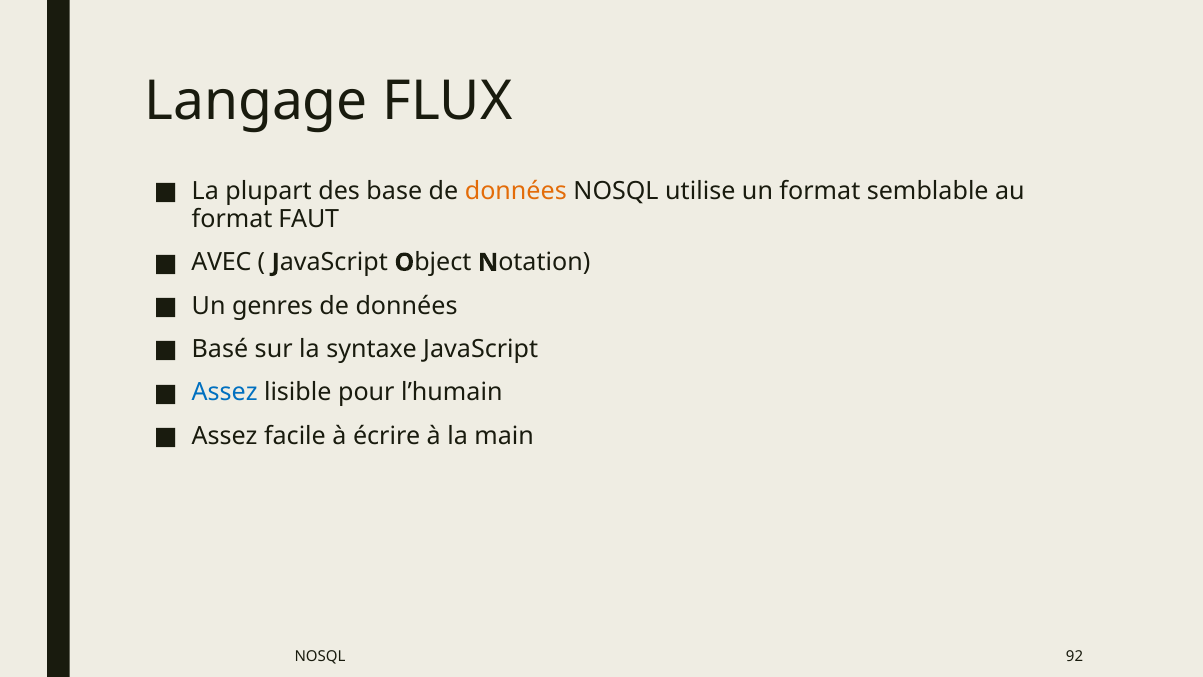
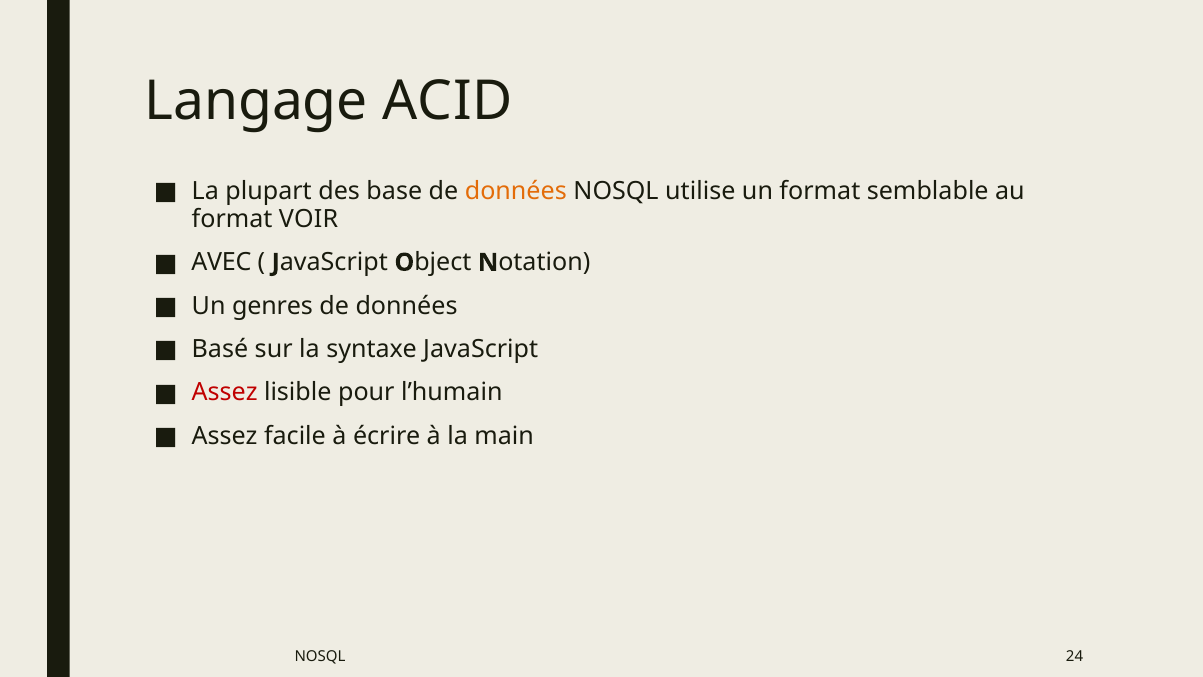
FLUX: FLUX -> ACID (447, 101)
FAUT: FAUT -> VOIR (309, 219)
Assez colour: blue -> red (225, 392)
92: 92 -> 24 (1075, 657)
